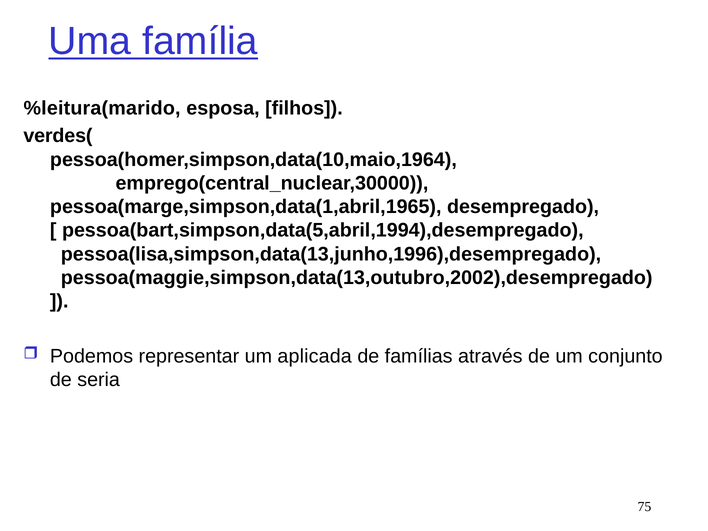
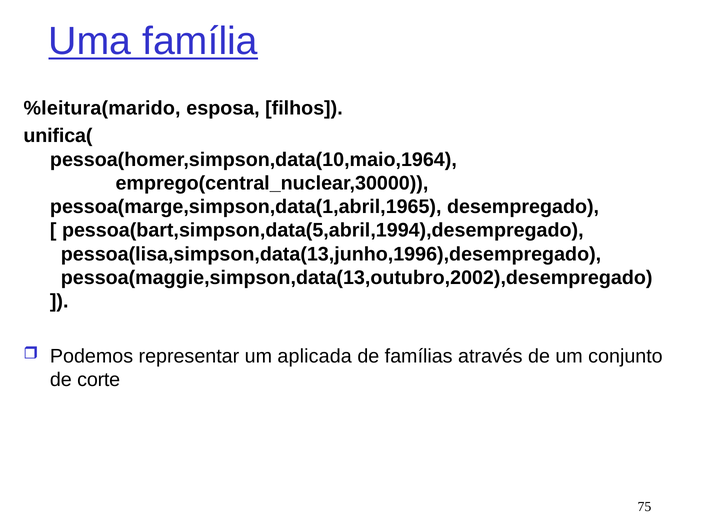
verdes(: verdes( -> unifica( (58, 136)
seria: seria -> corte (99, 380)
